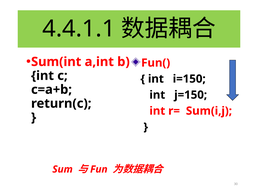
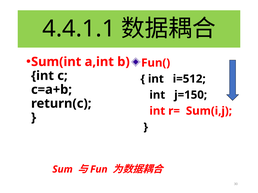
i=150: i=150 -> i=512 (189, 79)
